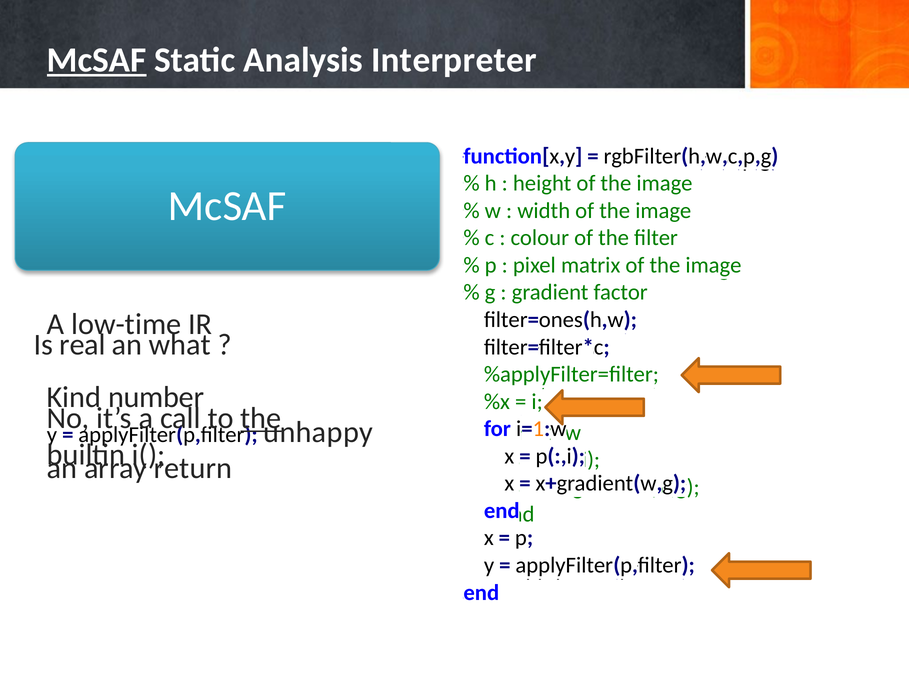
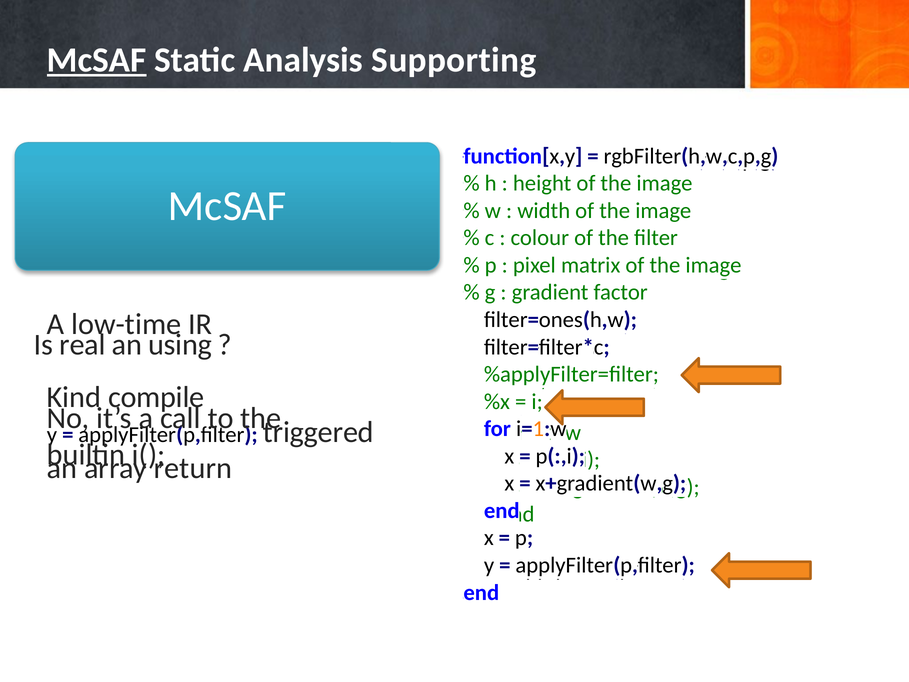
Interpreter: Interpreter -> Supporting (454, 60)
an what: what -> using (180, 345)
number: number -> compile (156, 397)
the underline: present -> none (261, 418)
unhappy: unhappy -> triggered (318, 432)
